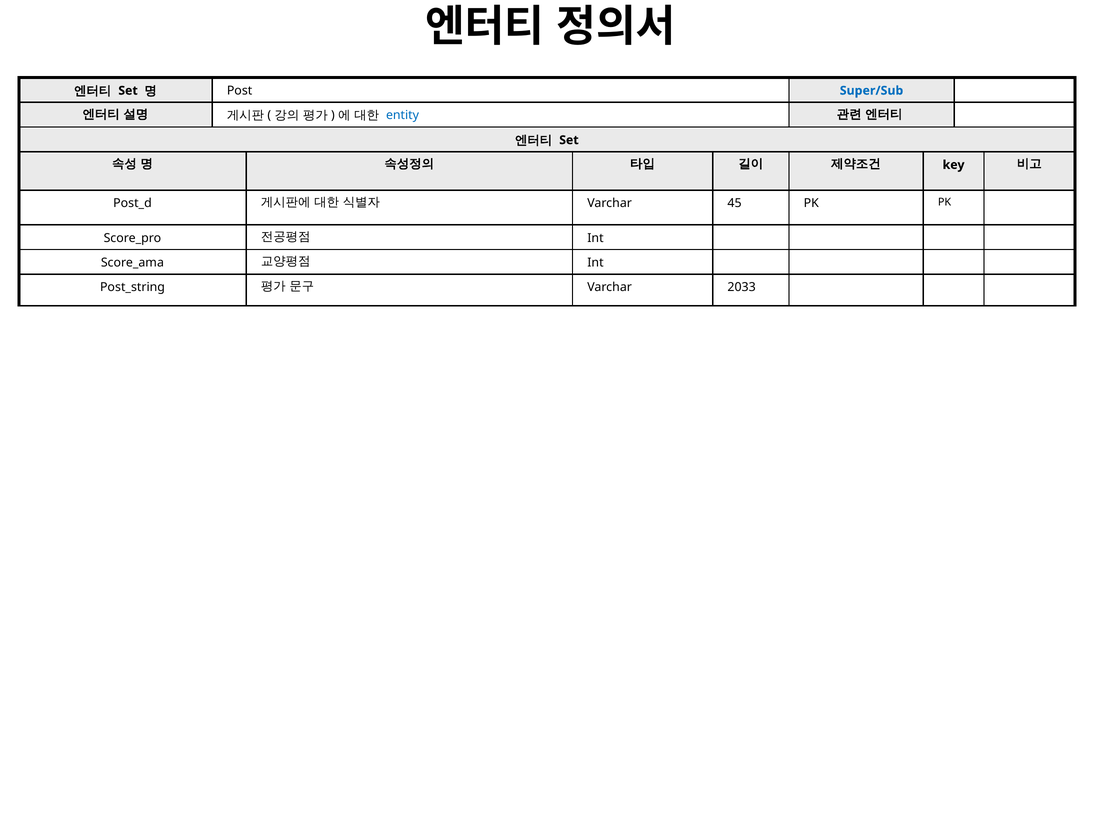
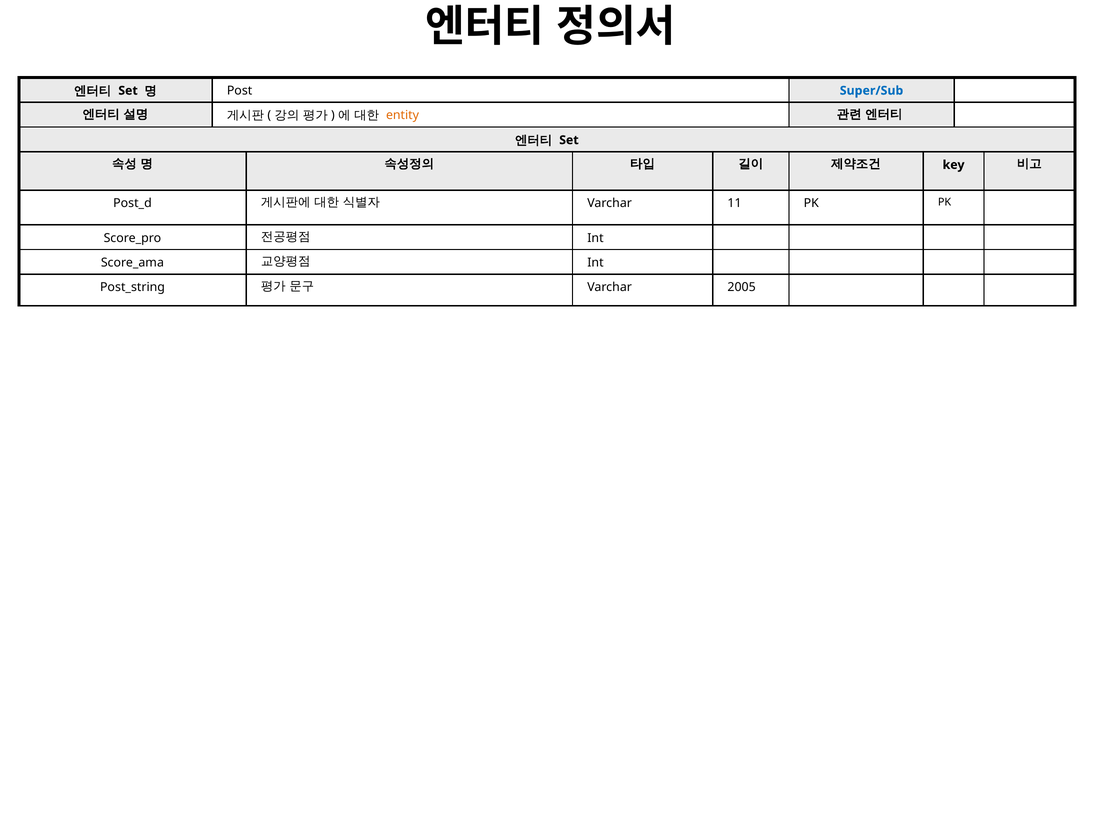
entity colour: blue -> orange (402, 115)
45: 45 -> 11 (735, 203)
2033: 2033 -> 2005 (742, 288)
